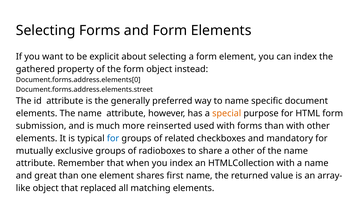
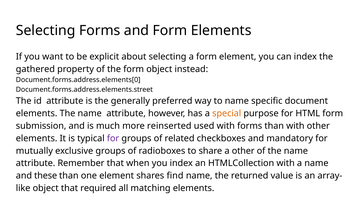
for colour: blue -> purple (113, 138)
great: great -> these (46, 175)
first: first -> find (175, 175)
replaced: replaced -> required (98, 188)
